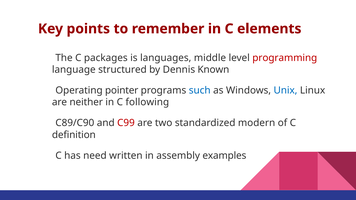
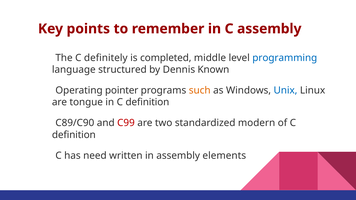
C elements: elements -> assembly (269, 29)
packages: packages -> definitely (106, 58)
languages: languages -> completed (166, 58)
programming colour: red -> blue (285, 58)
such colour: blue -> orange (200, 90)
neither: neither -> tongue (86, 102)
in C following: following -> definition (147, 102)
examples: examples -> elements (224, 156)
